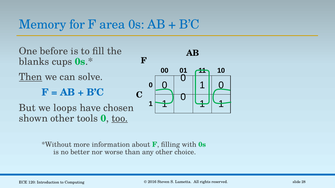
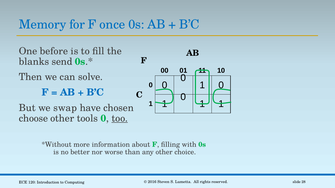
area: area -> once (112, 25)
cups: cups -> send (62, 62)
Then underline: present -> none (31, 77)
loops: loops -> swap (65, 108)
shown: shown -> choose (33, 119)
